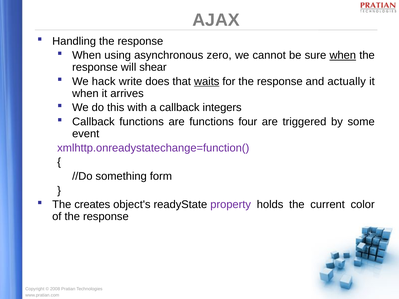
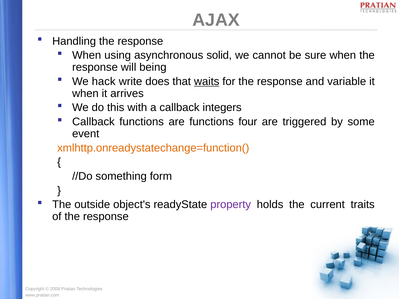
zero: zero -> solid (219, 55)
when underline: present -> none (343, 55)
shear: shear -> being (153, 67)
actually: actually -> variable (347, 82)
xmlhttp.onreadystatechange=function( colour: purple -> orange (153, 148)
creates: creates -> outside (92, 205)
color: color -> traits (363, 205)
